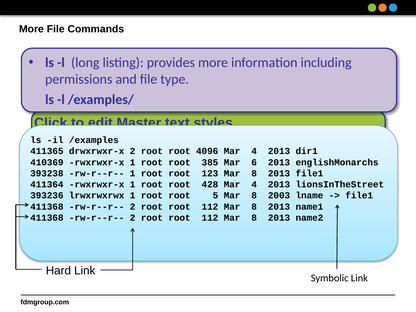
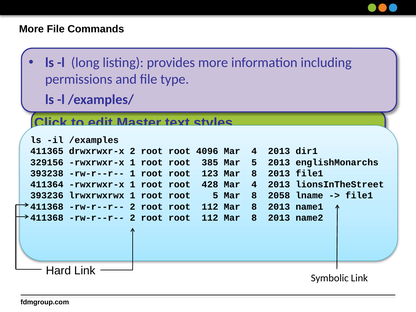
410369: 410369 -> 329156 (47, 162)
Mar 6: 6 -> 5 (254, 162)
2003: 2003 -> 2058 (279, 196)
